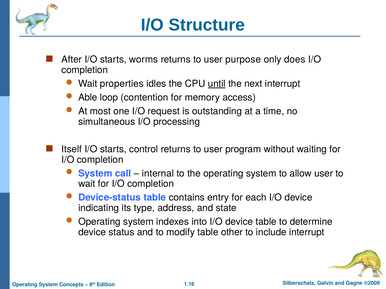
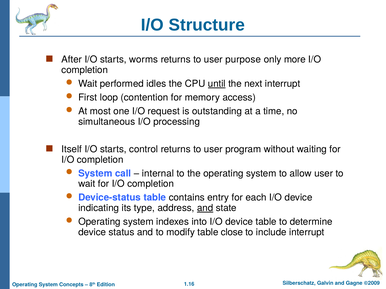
does: does -> more (295, 60)
properties: properties -> performed (122, 84)
Able: Able -> First (88, 98)
and underline: none -> present (205, 208)
other: other -> close (232, 233)
